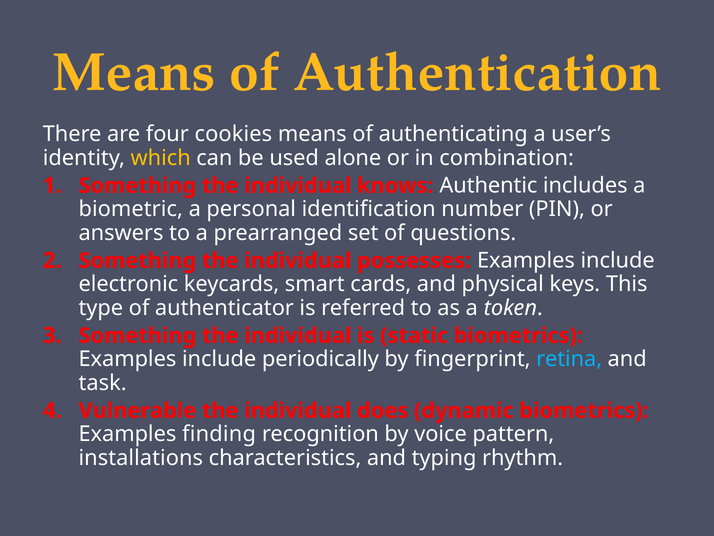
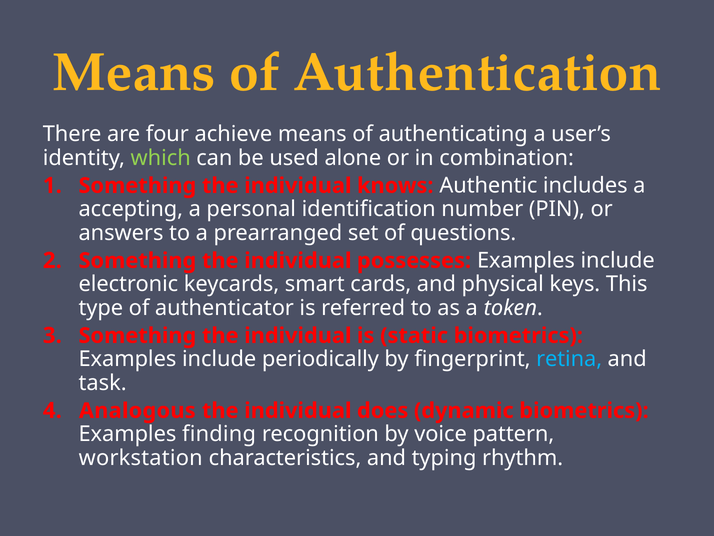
cookies: cookies -> achieve (233, 134)
which colour: yellow -> light green (161, 158)
biometric: biometric -> accepting (131, 209)
Vulnerable: Vulnerable -> Analogous (137, 410)
installations: installations -> workstation (141, 457)
